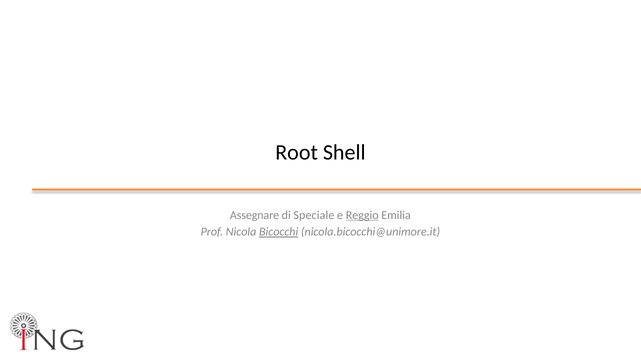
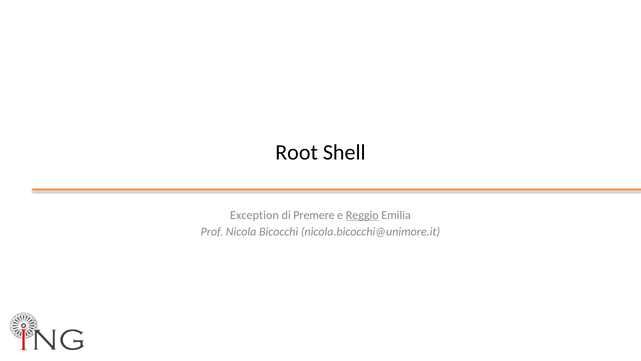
Assegnare: Assegnare -> Exception (254, 215)
Speciale: Speciale -> Premere (314, 215)
Bicocchi underline: present -> none (279, 232)
